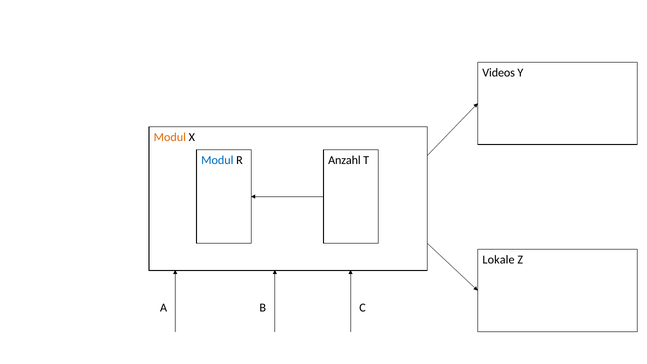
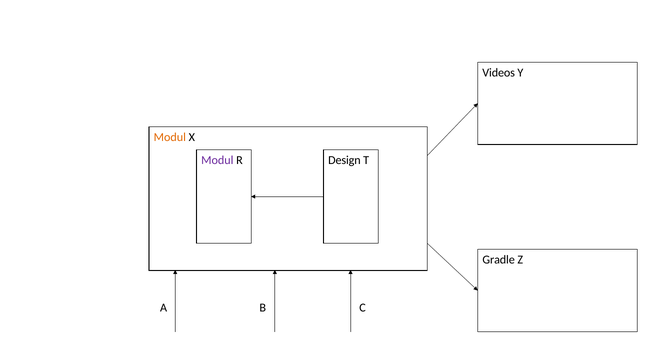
Modul colour: blue -> purple (217, 160)
Anzahl: Anzahl -> Design (344, 160)
Lokale: Lokale -> Gradle (499, 260)
